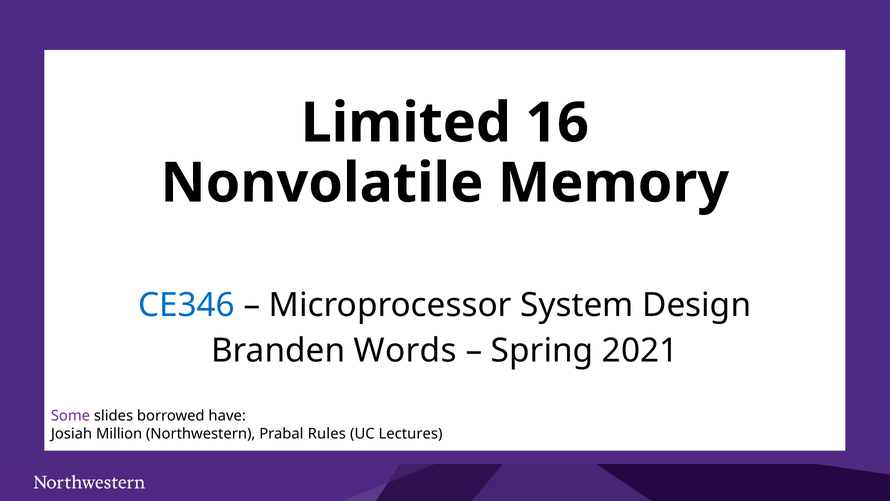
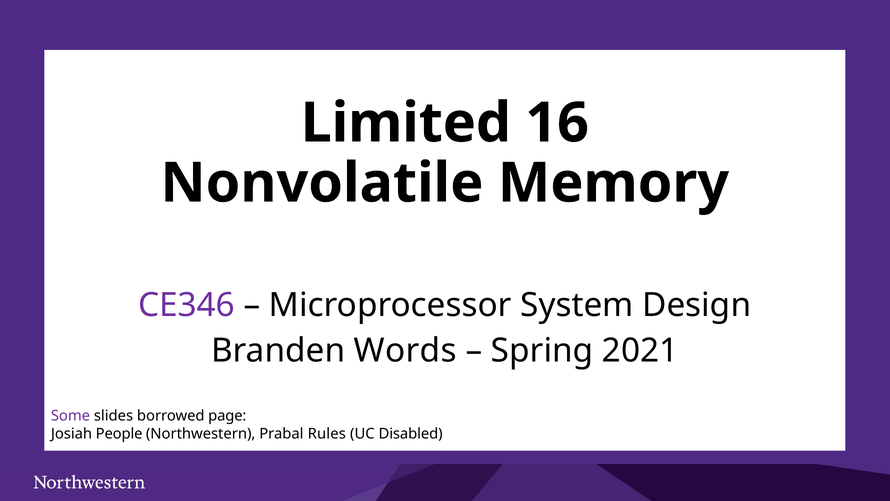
CE346 colour: blue -> purple (187, 305)
have: have -> page (227, 416)
Million: Million -> People (119, 433)
Lectures: Lectures -> Disabled (411, 433)
